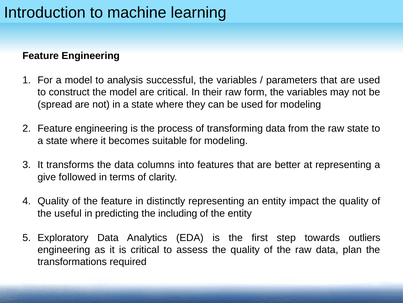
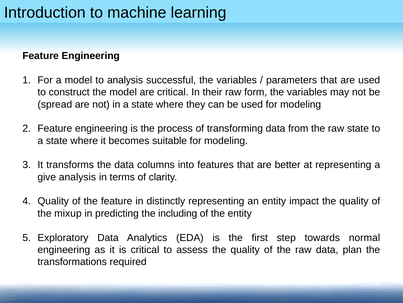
give followed: followed -> analysis (77, 177)
useful: useful -> mixup (68, 213)
outliers: outliers -> normal (364, 237)
